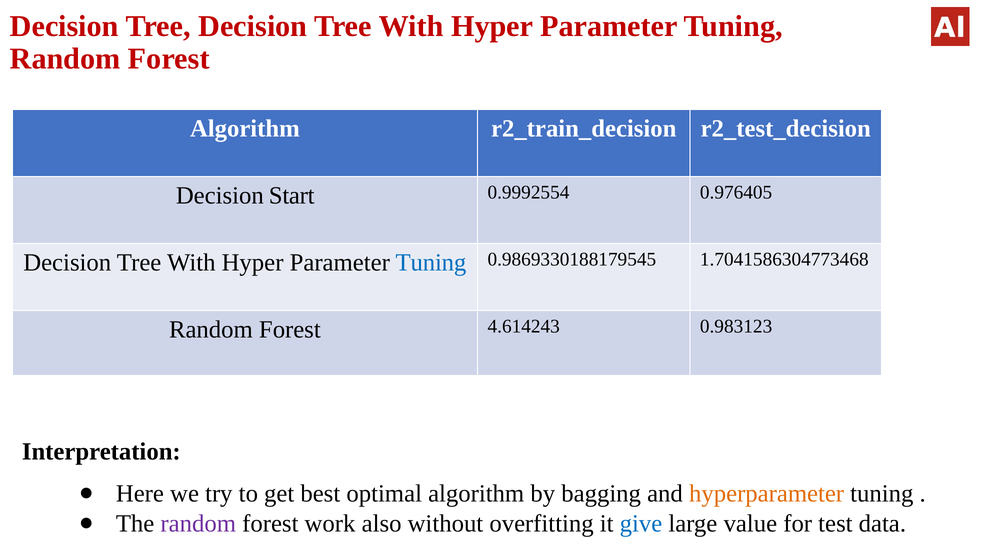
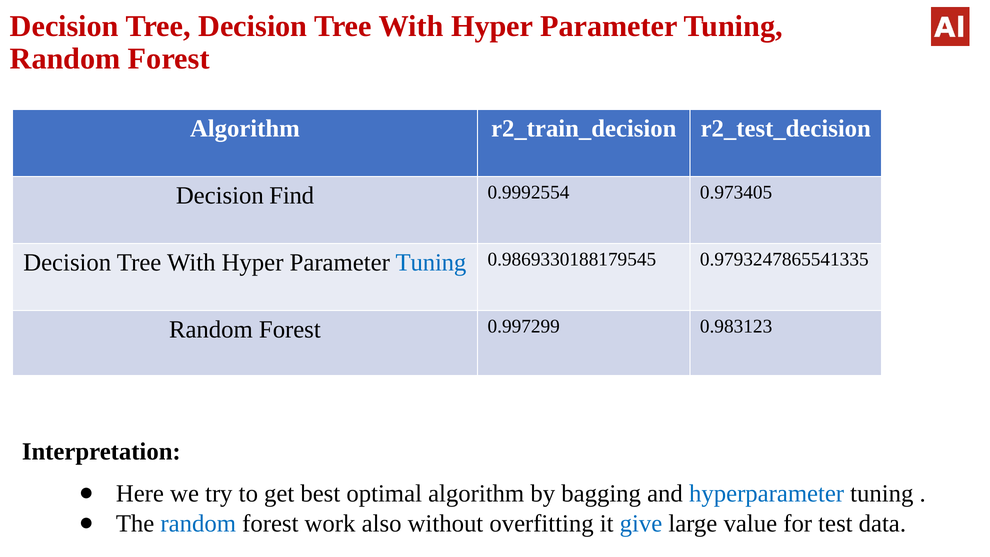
Start: Start -> Find (292, 195)
0.976405: 0.976405 -> 0.973405 (736, 192)
1.7041586304773468: 1.7041586304773468 -> 0.9793247865541335 (784, 259)
4.614243: 4.614243 -> 0.997299 (524, 326)
hyperparameter colour: orange -> blue (767, 494)
random colour: purple -> blue (198, 523)
